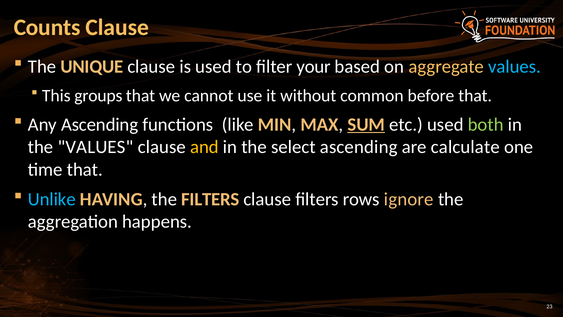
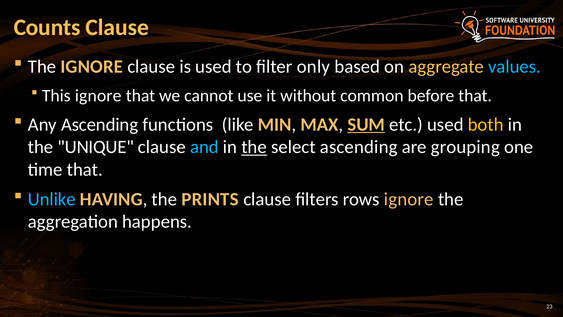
The UNIQUE: UNIQUE -> IGNORE (92, 67)
your: your -> only (313, 67)
This groups: groups -> ignore (98, 95)
both colour: light green -> yellow (486, 124)
the VALUES: VALUES -> UNIQUE (96, 147)
and colour: yellow -> light blue (204, 147)
the underline: none -> present (254, 147)
calculate: calculate -> grouping (465, 147)
the FILTERS: FILTERS -> PRINTS (210, 199)
